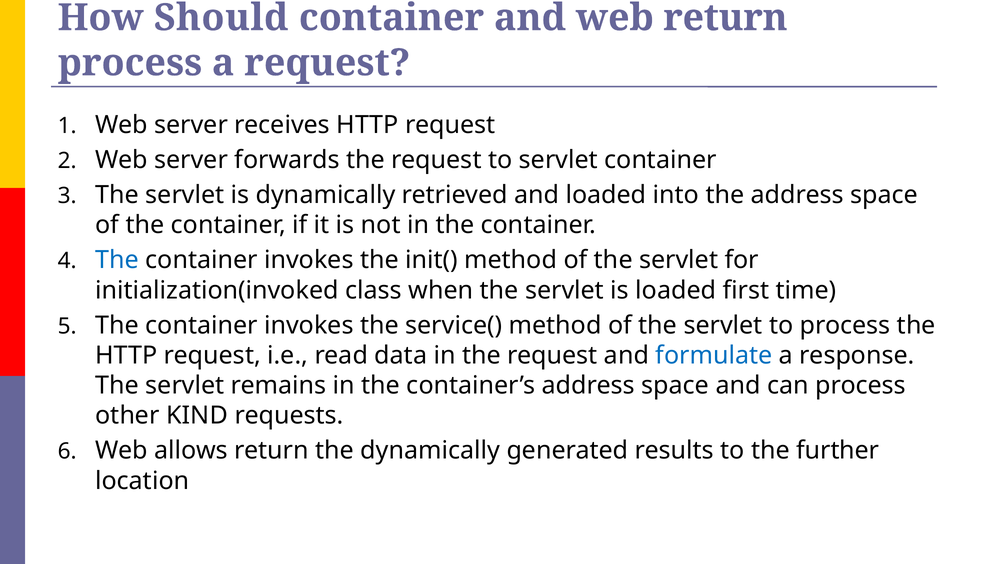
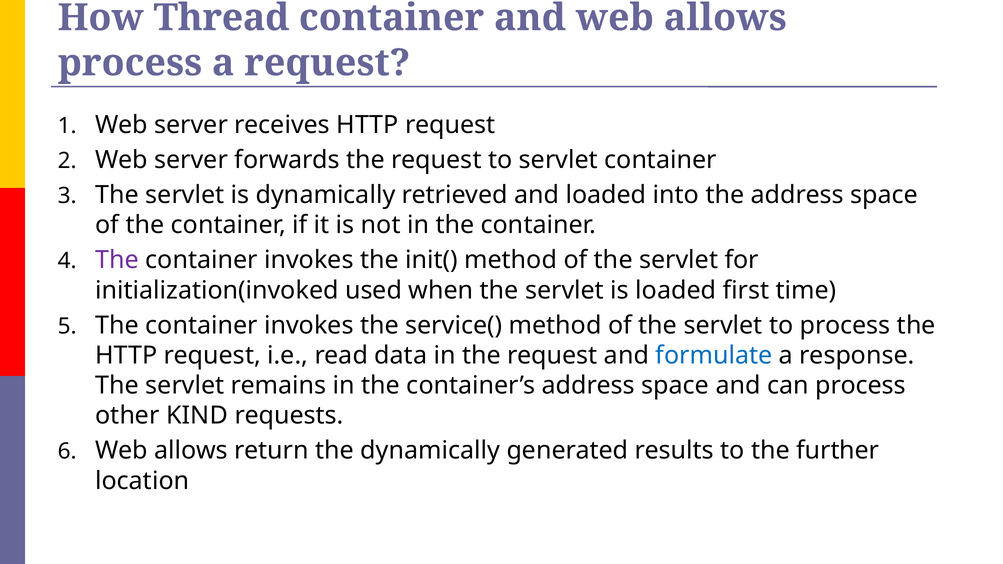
Should: Should -> Thread (221, 18)
and web return: return -> allows (725, 18)
The colour: blue -> purple (117, 260)
class: class -> used (374, 291)
